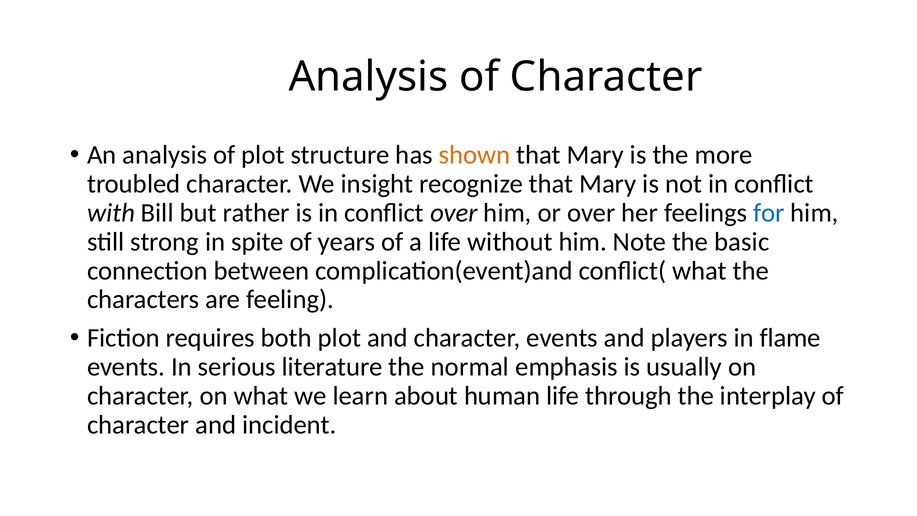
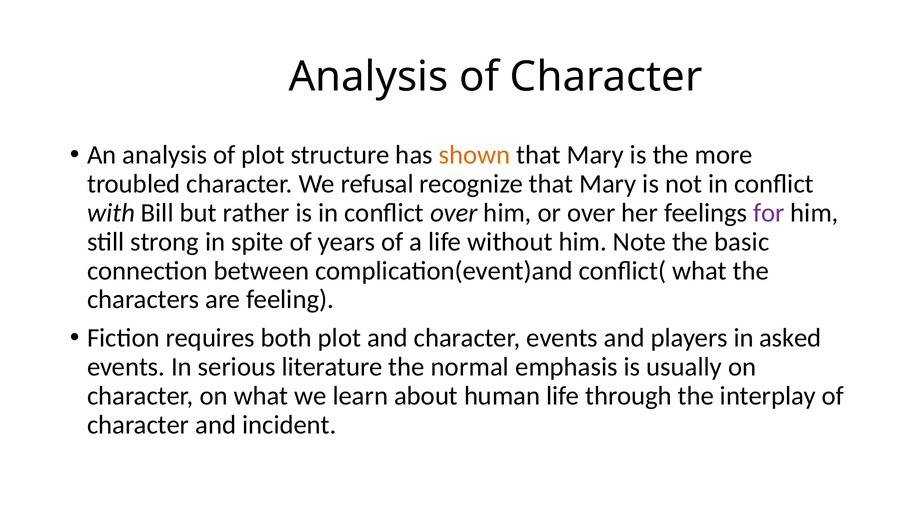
insight: insight -> refusal (377, 184)
for colour: blue -> purple (769, 213)
flame: flame -> asked (790, 338)
